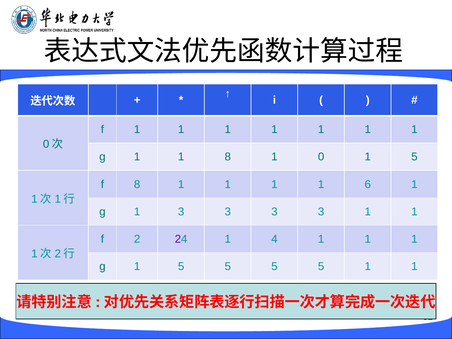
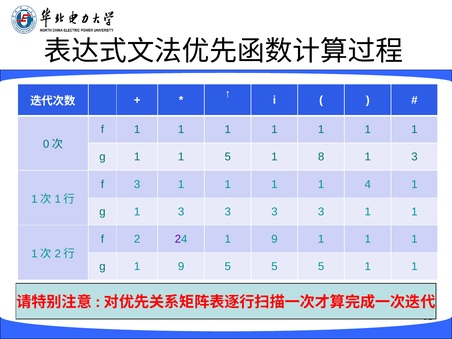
1 8: 8 -> 5 (228, 157)
0: 0 -> 8 (321, 157)
5: 5 -> 3 (414, 157)
f 8: 8 -> 3 (137, 184)
6: 6 -> 4 (368, 184)
24 1 4: 4 -> 9 (274, 239)
g 1 5: 5 -> 9 (181, 266)
